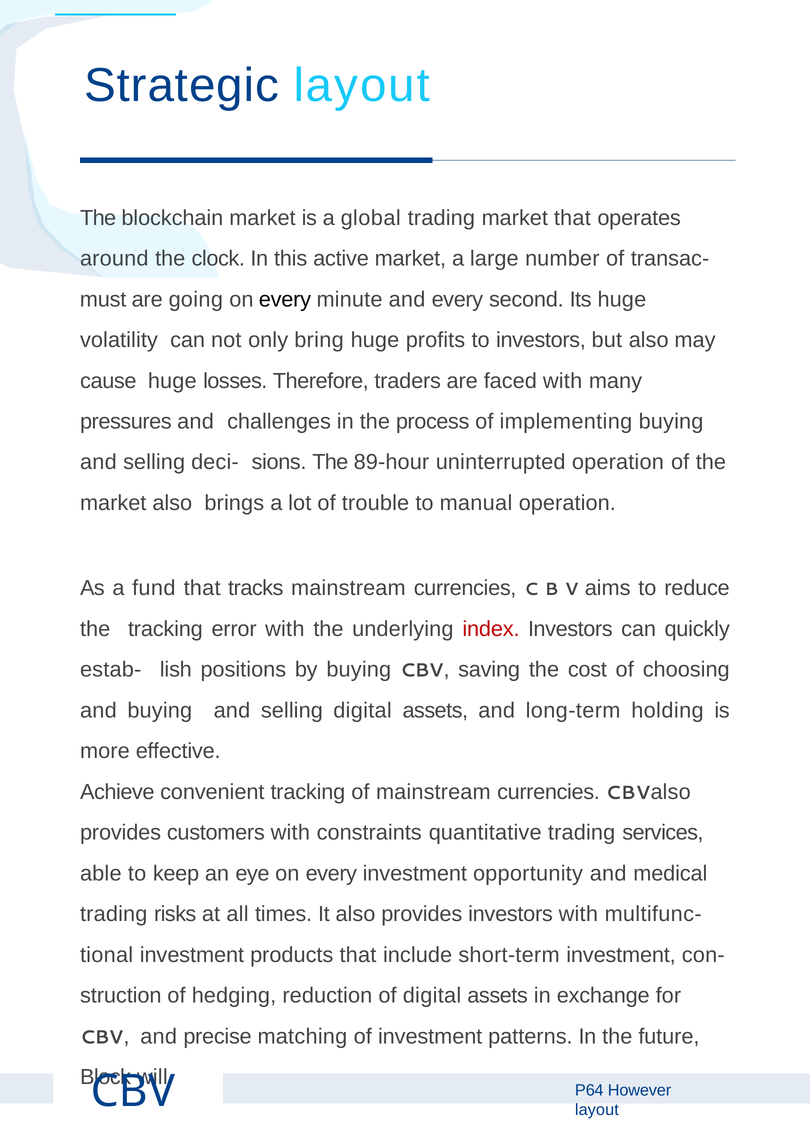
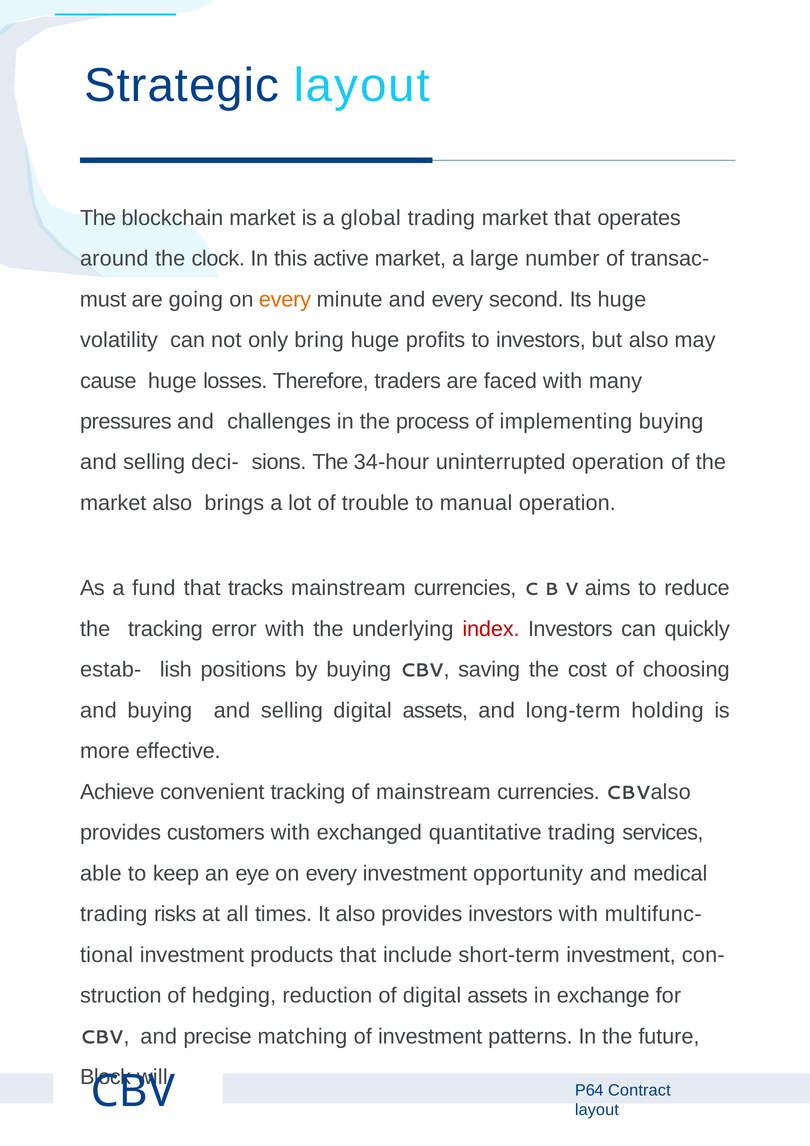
every colour: black -> orange (285, 299)
89-hour: 89-hour -> 34-hour (391, 462)
constraints: constraints -> exchanged (369, 833)
However: However -> Contract (639, 1090)
